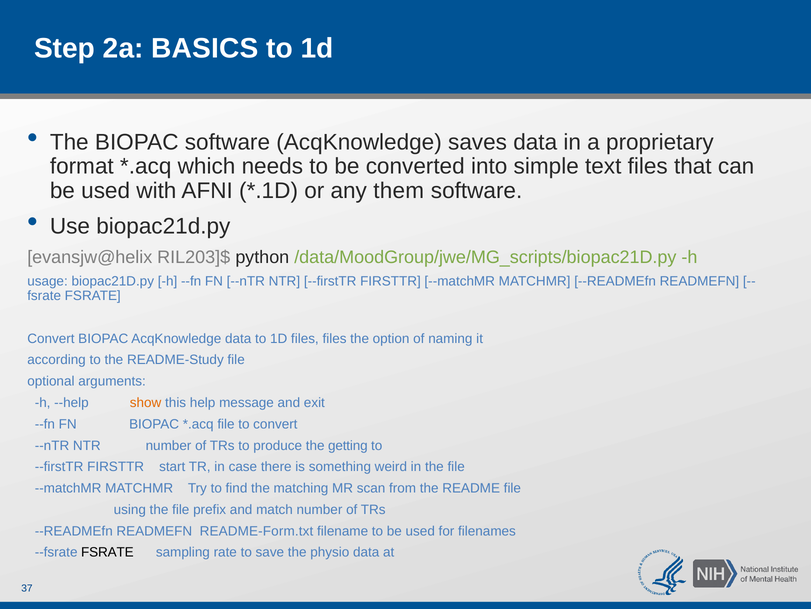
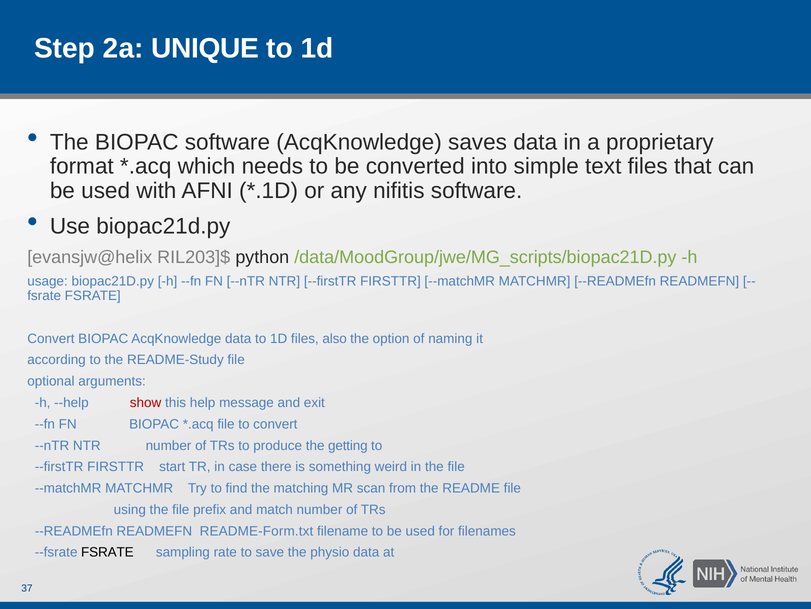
BASICS: BASICS -> UNIQUE (205, 48)
them: them -> nifitis (399, 191)
files files: files -> also (335, 338)
show colour: orange -> red (146, 402)
